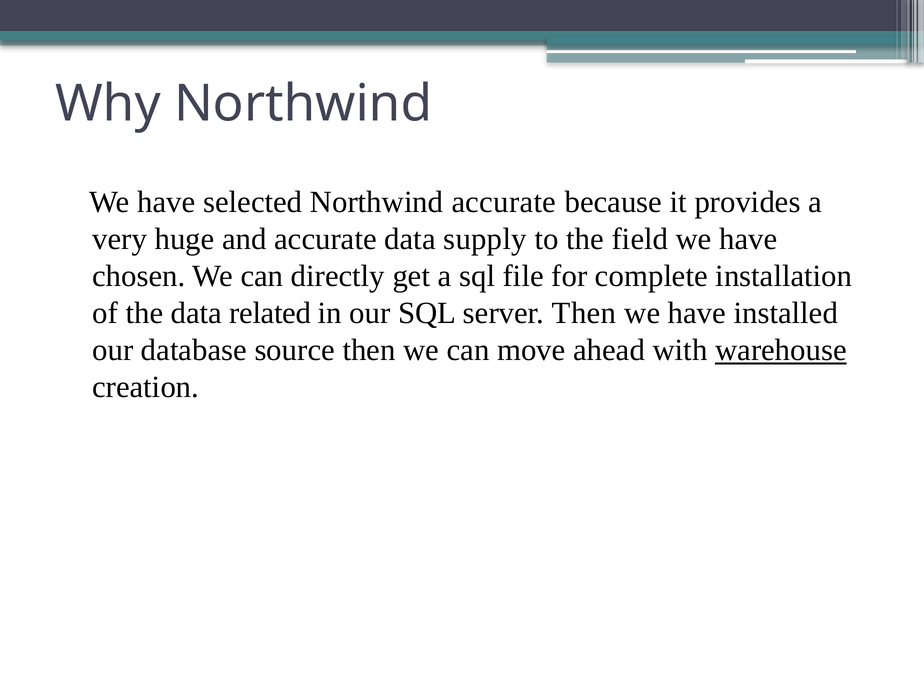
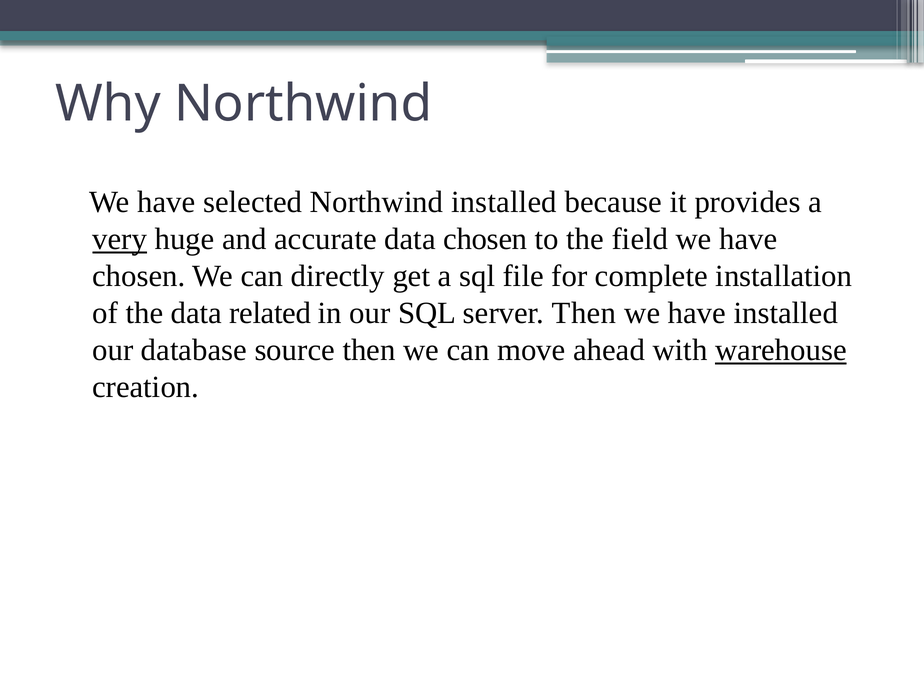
Northwind accurate: accurate -> installed (504, 202)
very underline: none -> present (120, 239)
data supply: supply -> chosen (485, 239)
